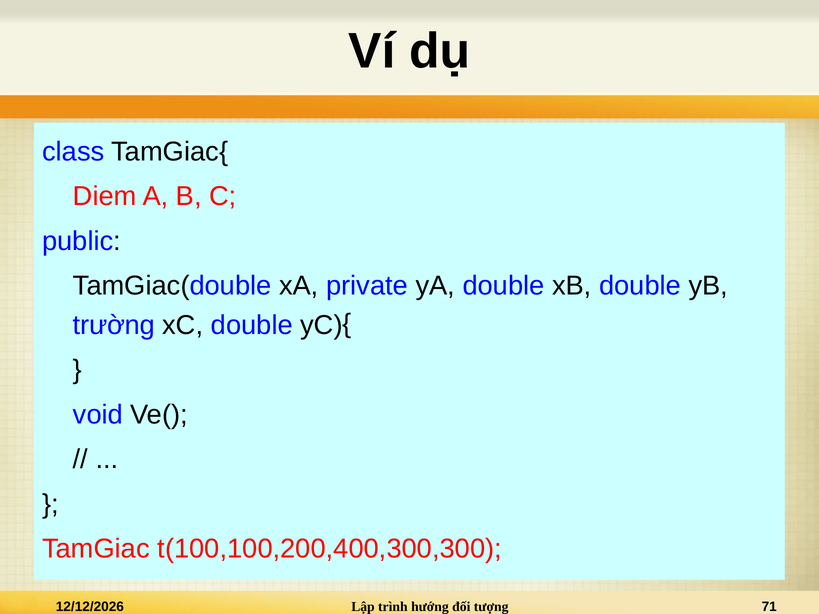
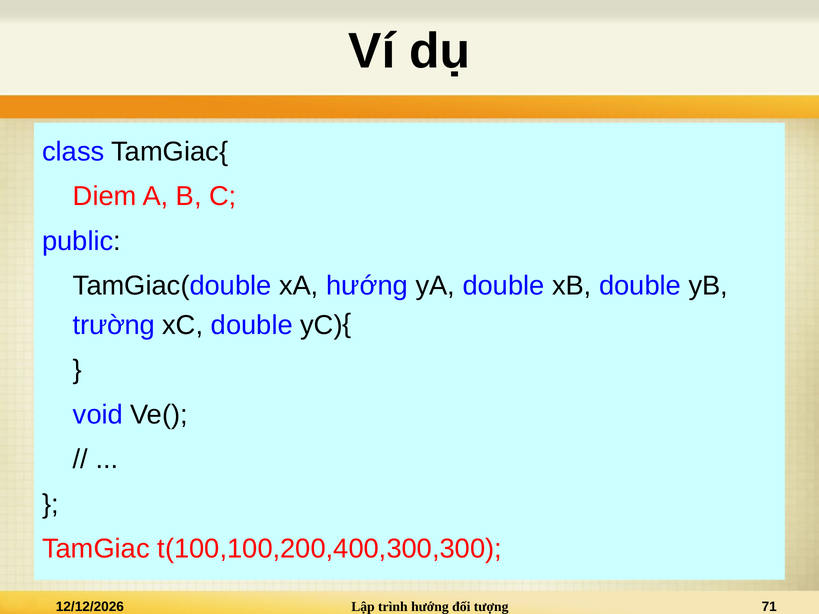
xA private: private -> hướng (367, 286)
